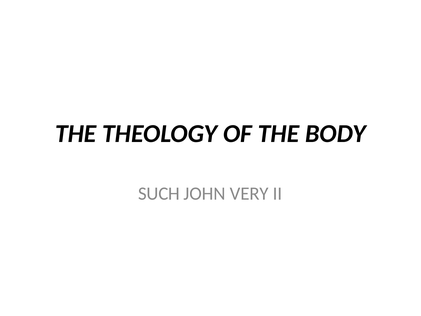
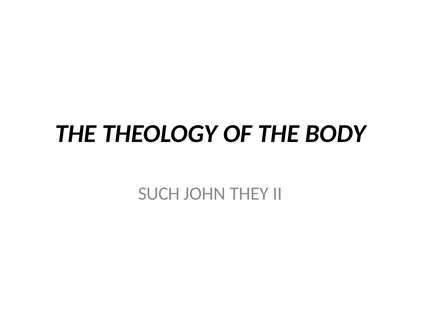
VERY: VERY -> THEY (249, 194)
